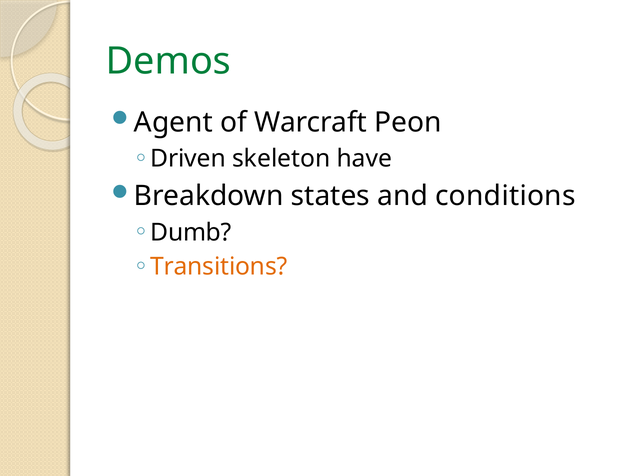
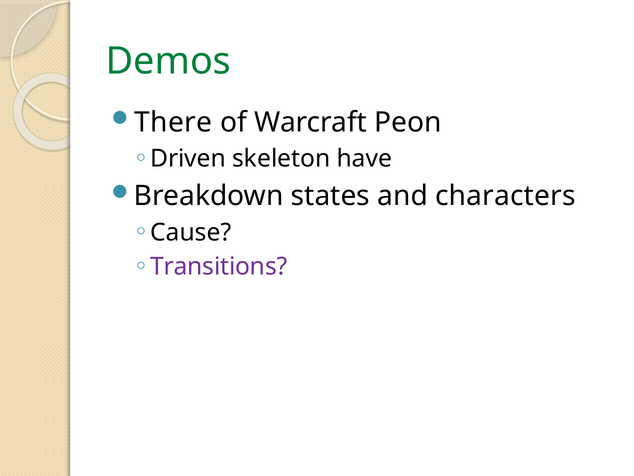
Agent: Agent -> There (173, 122)
conditions: conditions -> characters (505, 196)
Dumb: Dumb -> Cause (191, 232)
Transitions colour: orange -> purple (219, 267)
